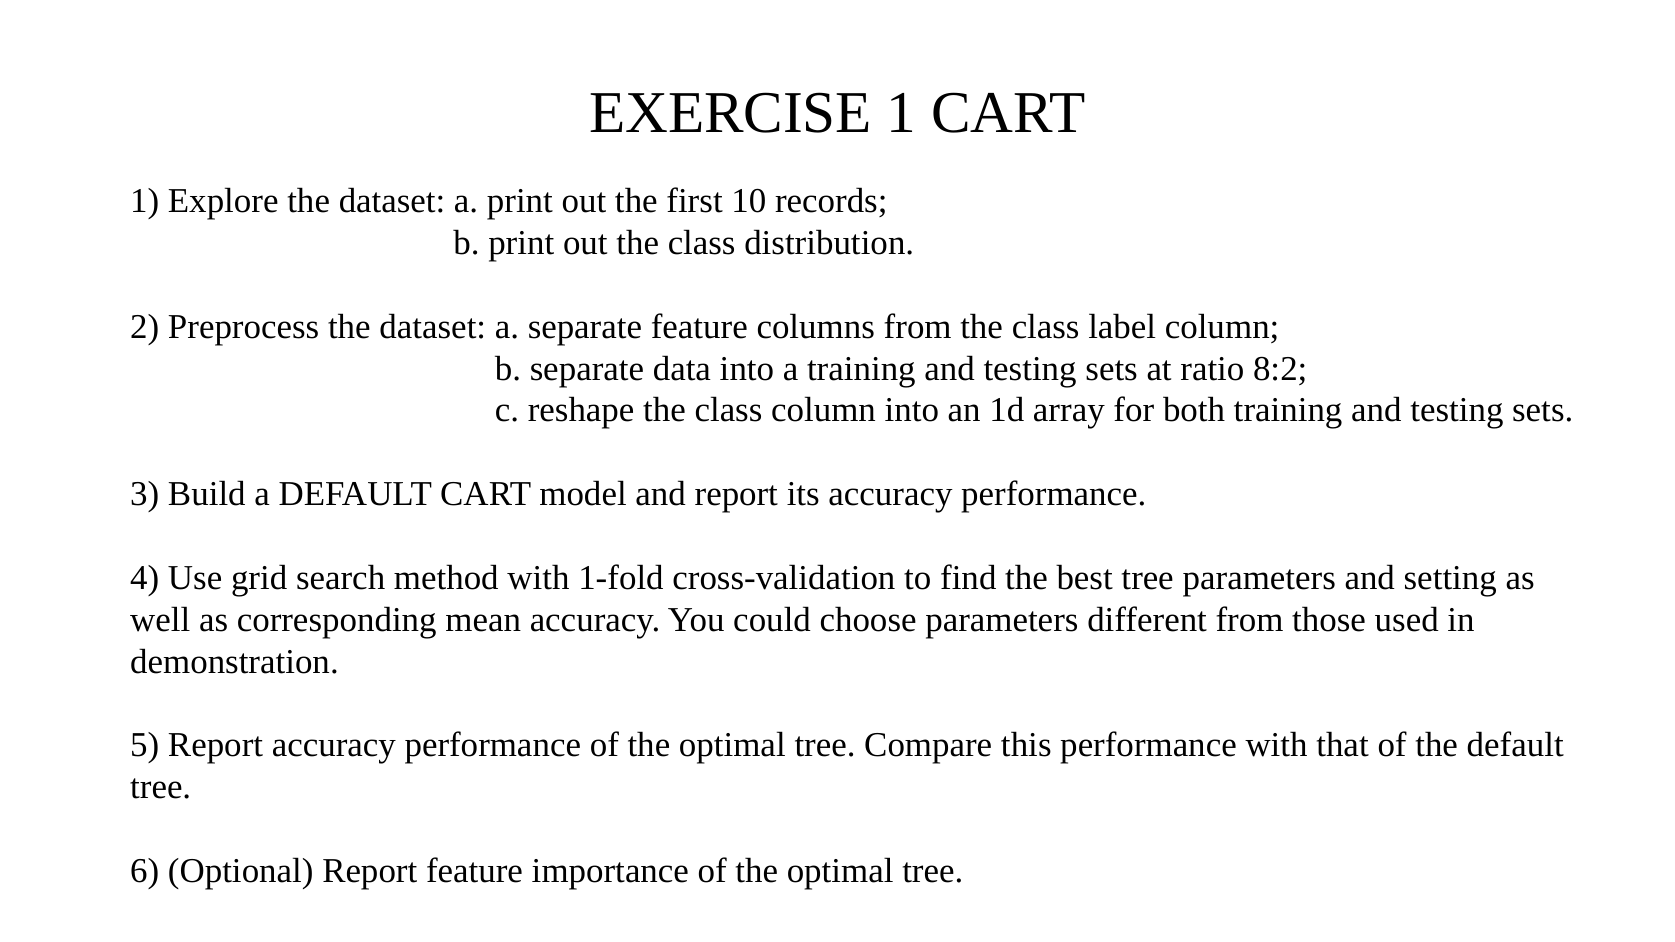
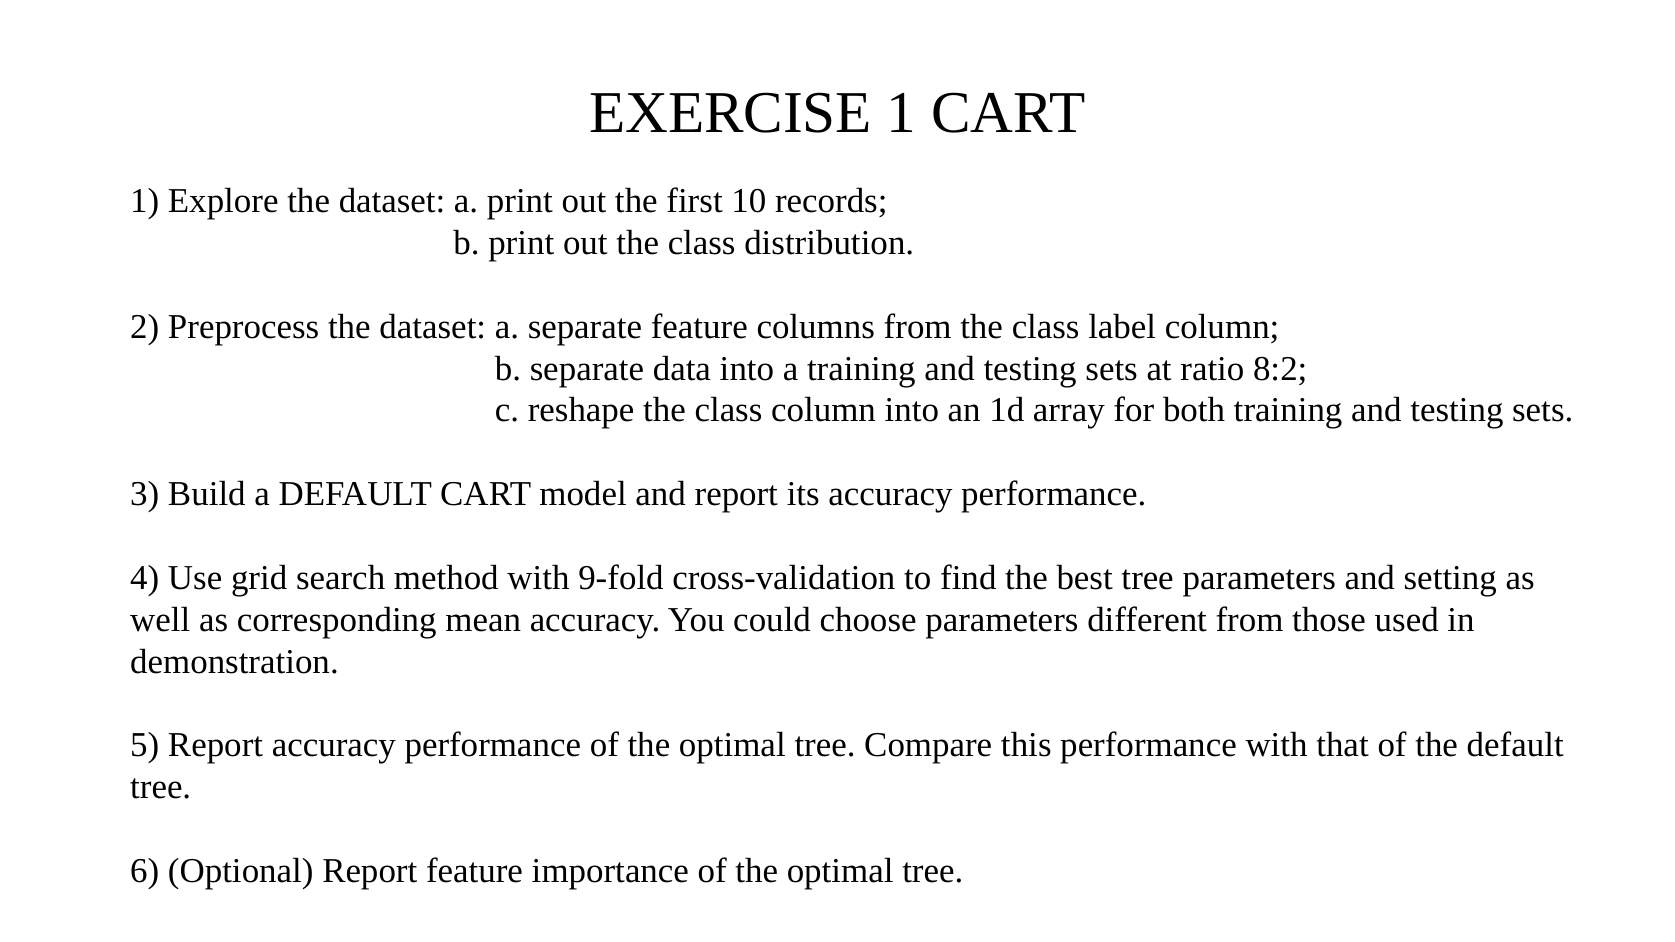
1-fold: 1-fold -> 9-fold (621, 578)
